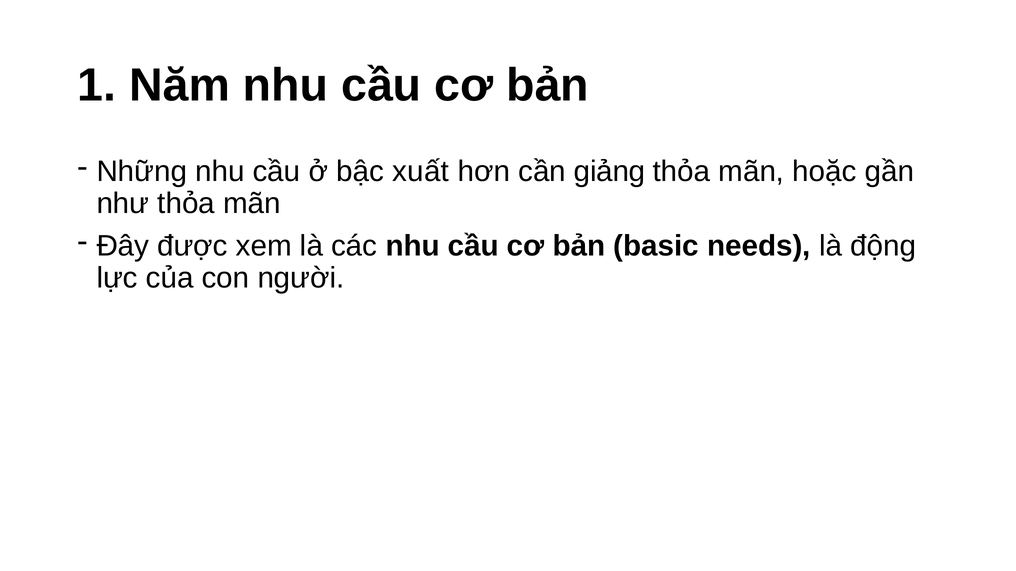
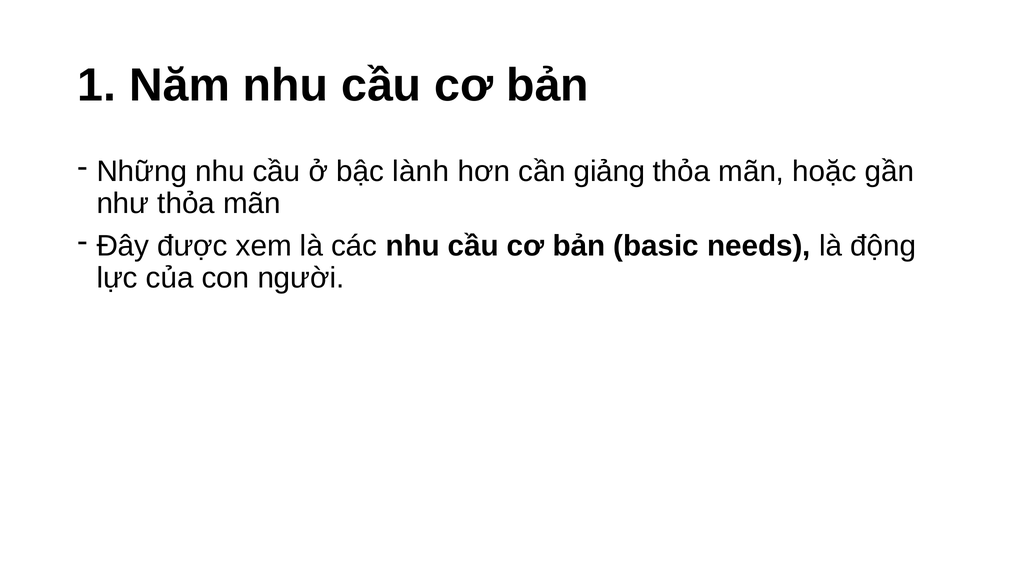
xuất: xuất -> lành (421, 172)
